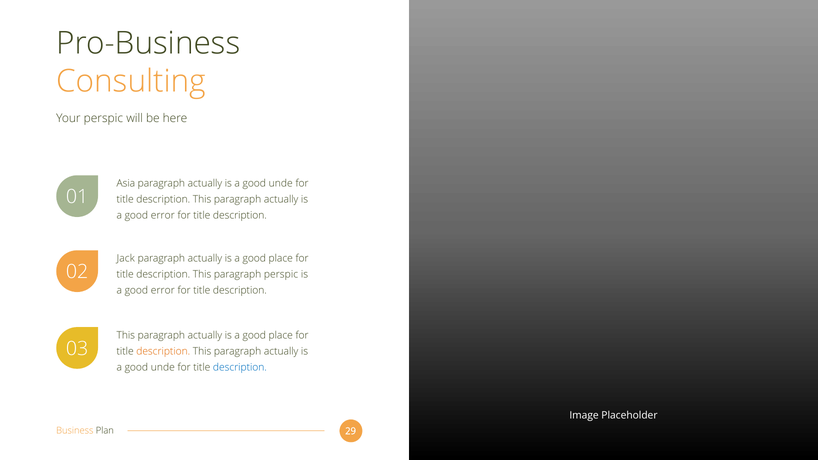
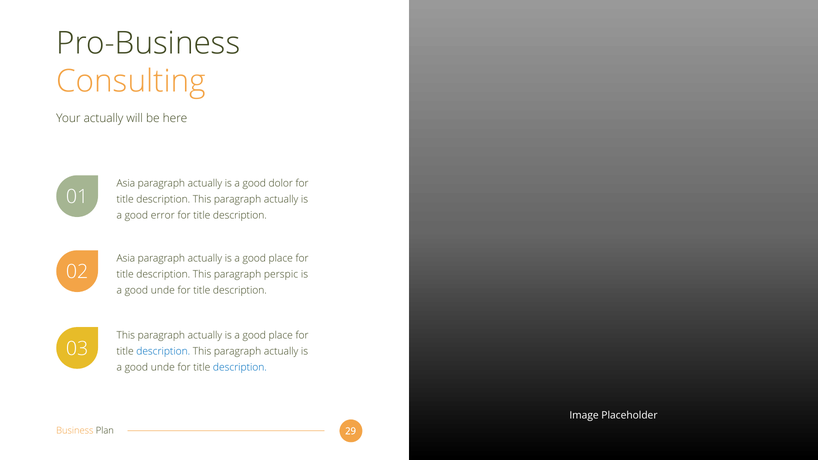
Your perspic: perspic -> actually (103, 118)
unde: unde -> dolor (281, 184)
Jack: Jack -> Asia (126, 259)
error: error -> unde (163, 290)
description colour: orange -> blue (163, 351)
